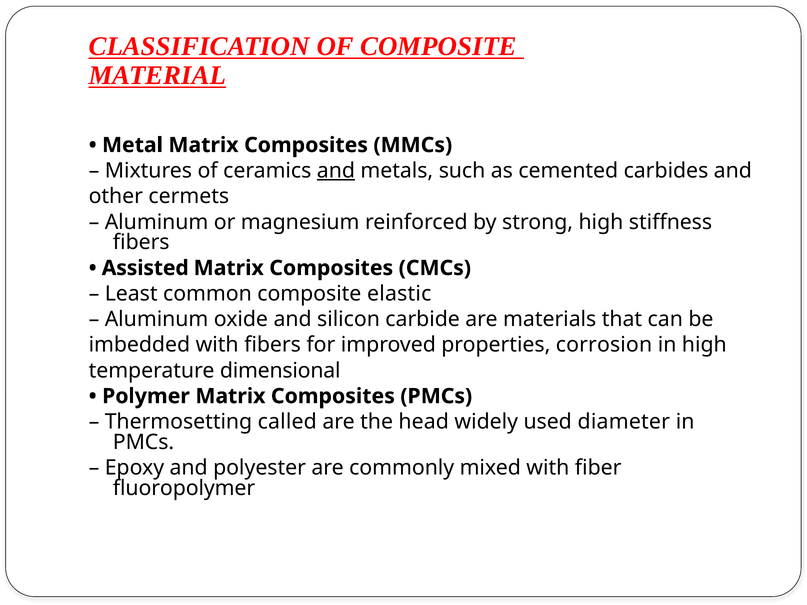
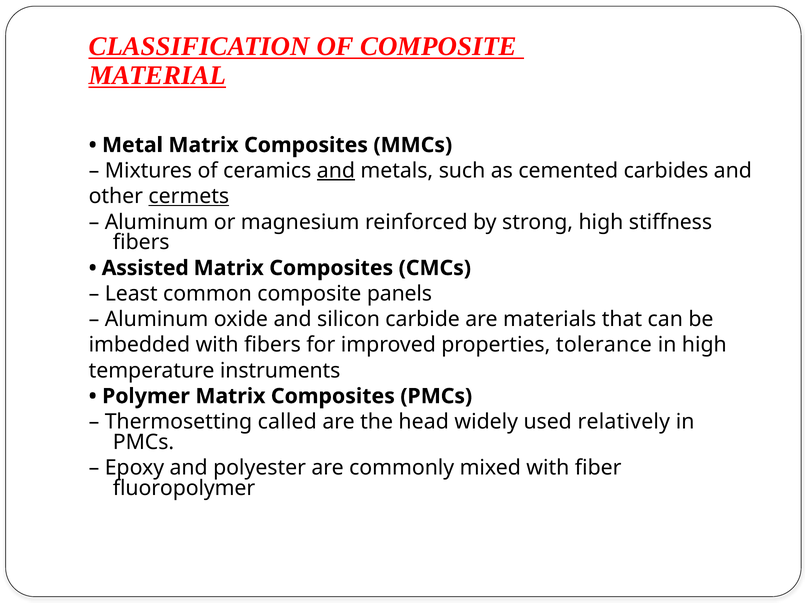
cermets underline: none -> present (189, 196)
elastic: elastic -> panels (399, 294)
corrosion: corrosion -> tolerance (604, 345)
dimensional: dimensional -> instruments (280, 371)
diameter: diameter -> relatively (624, 422)
